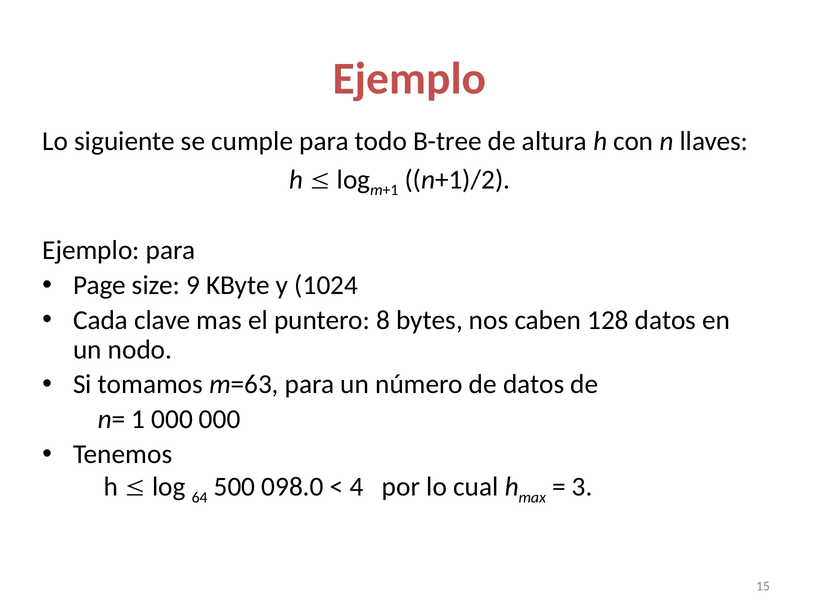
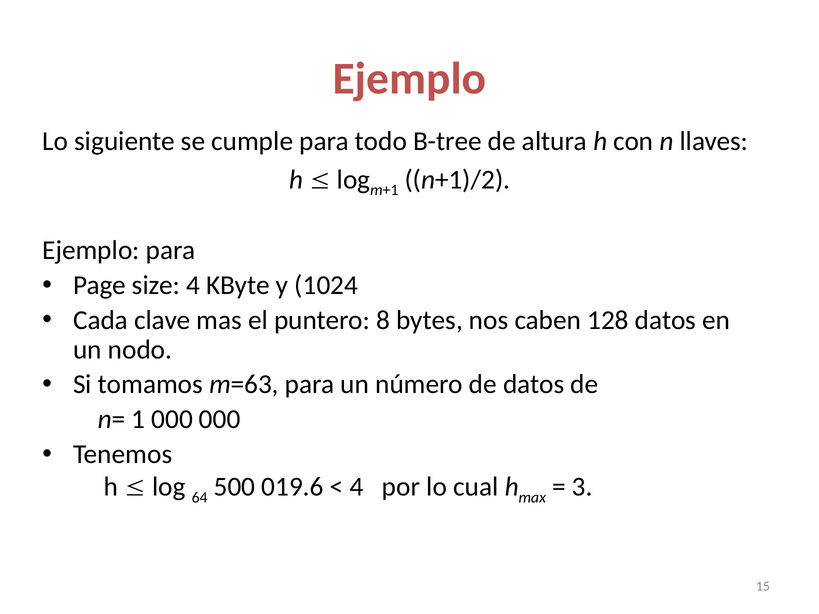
size 9: 9 -> 4 (193, 285)
098.0: 098.0 -> 019.6 (293, 487)
